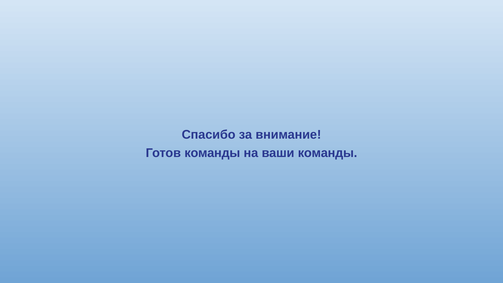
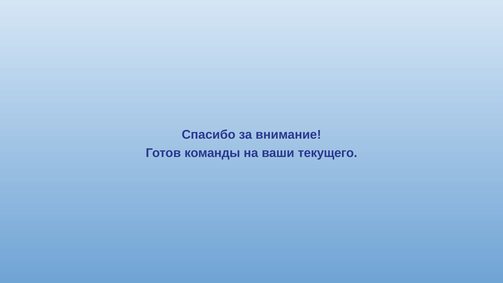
ваши команды: команды -> текущего (328, 153)
